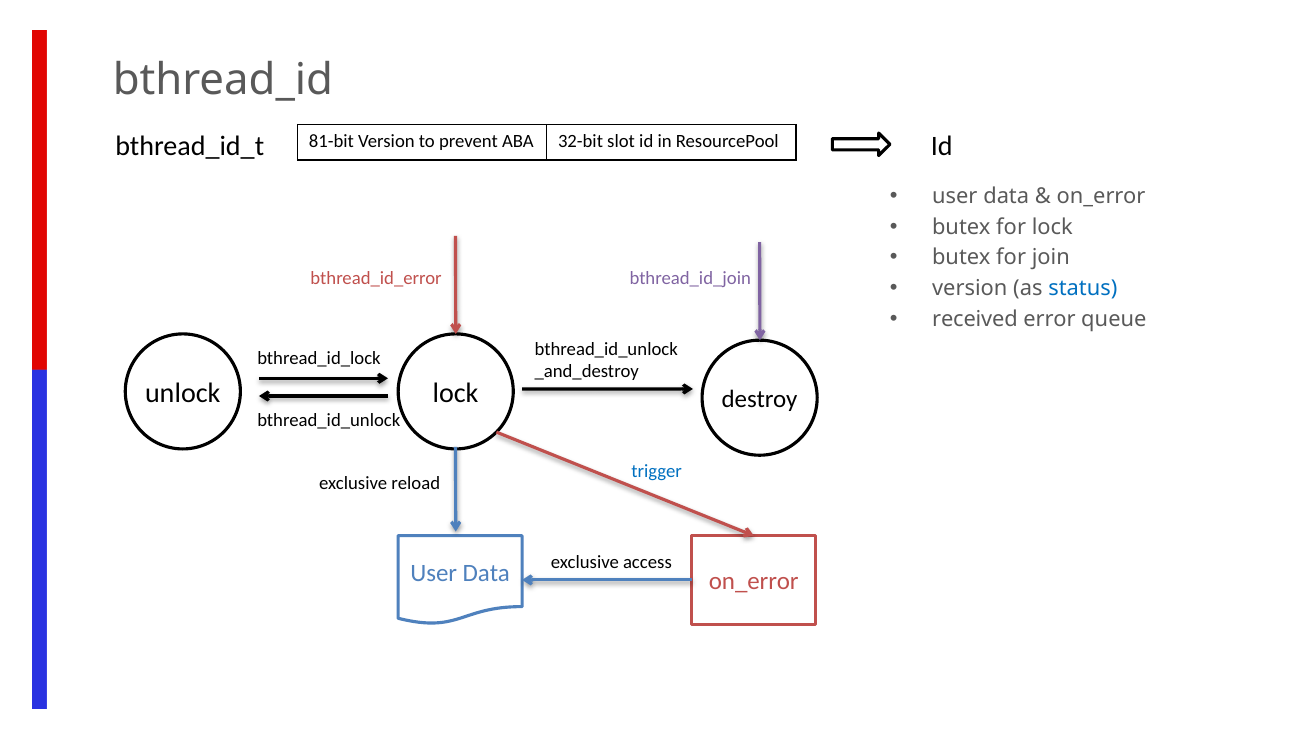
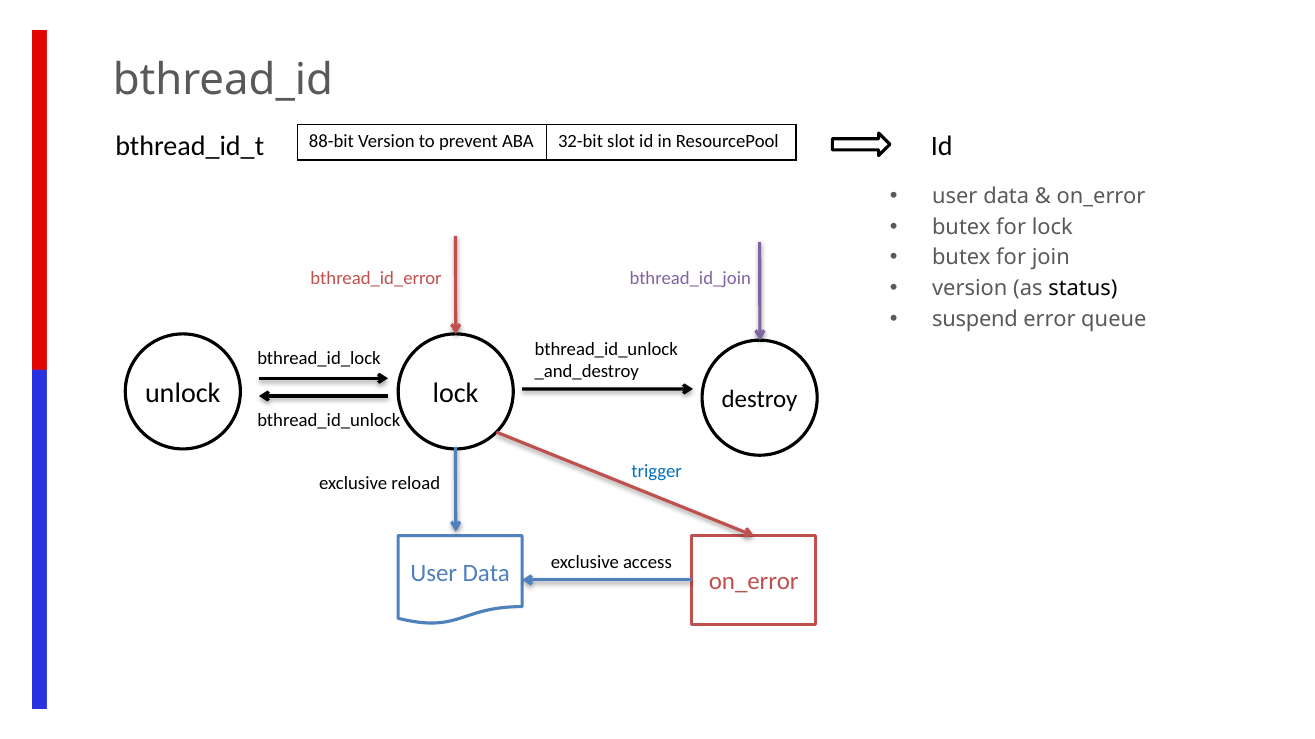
81-bit: 81-bit -> 88-bit (331, 142)
status colour: blue -> black (1083, 289)
received: received -> suspend (975, 319)
